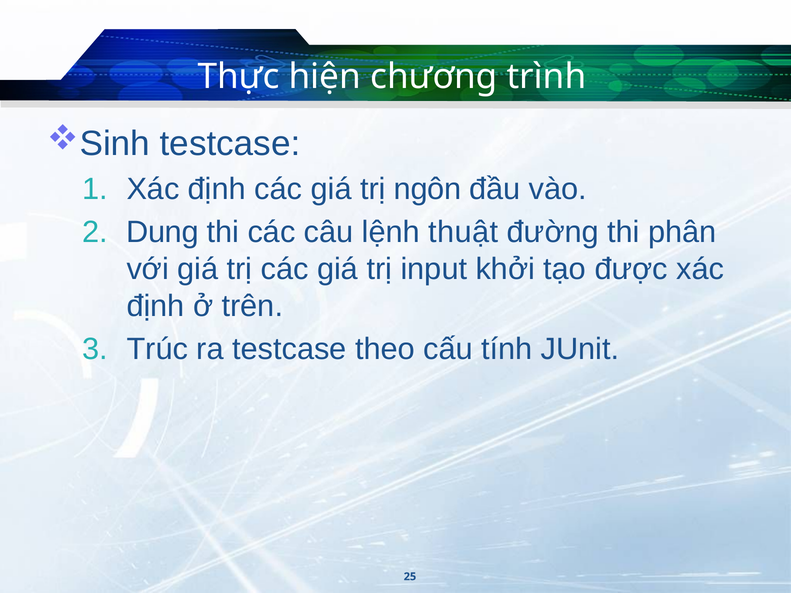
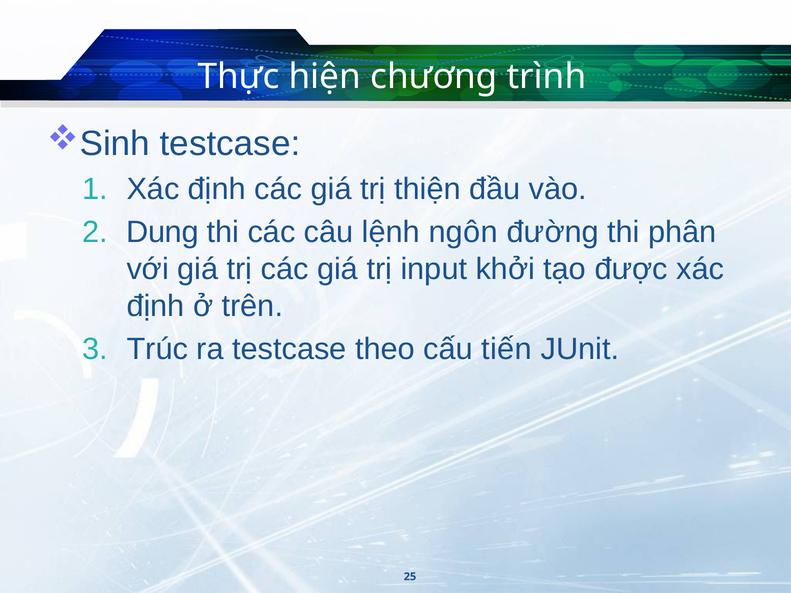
ngôn: ngôn -> thiện (427, 189)
thuật: thuật -> ngôn (463, 232)
tính: tính -> tiến (507, 349)
